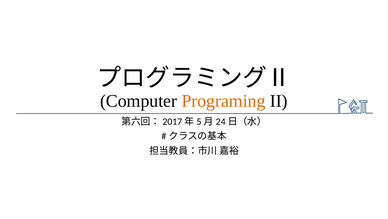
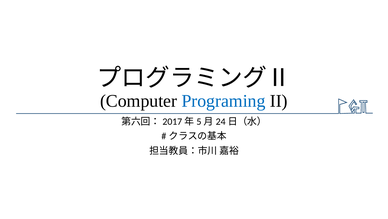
Programing colour: orange -> blue (223, 101)
